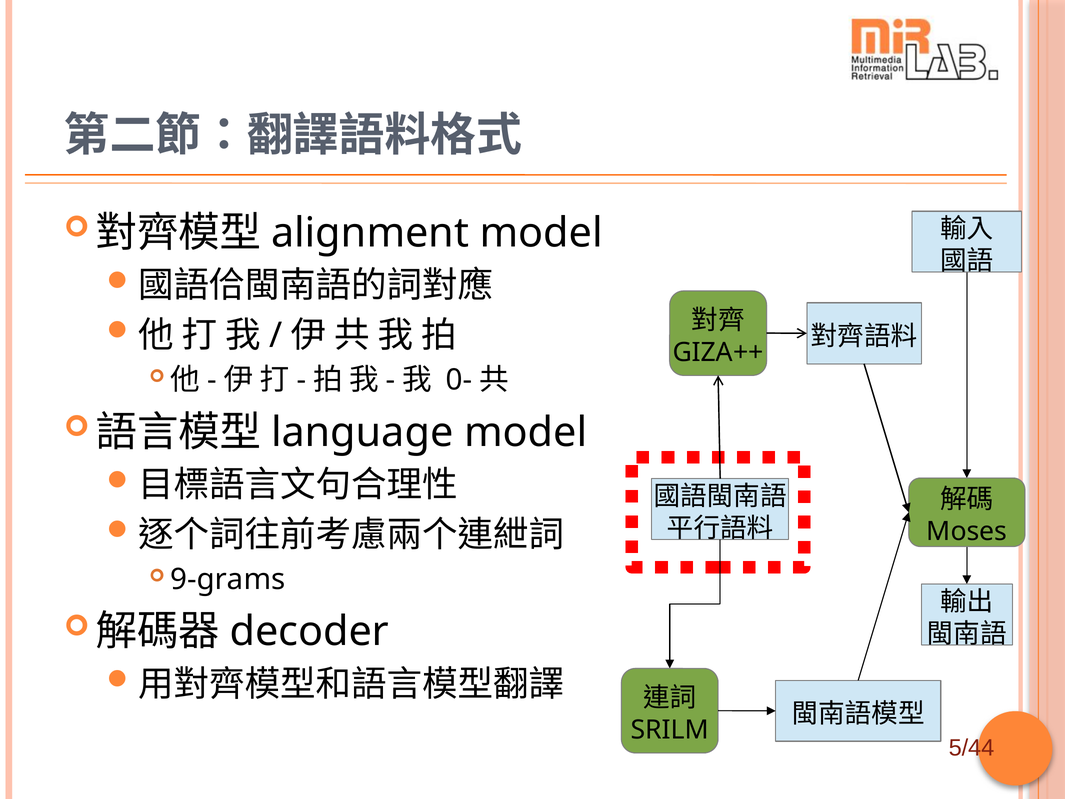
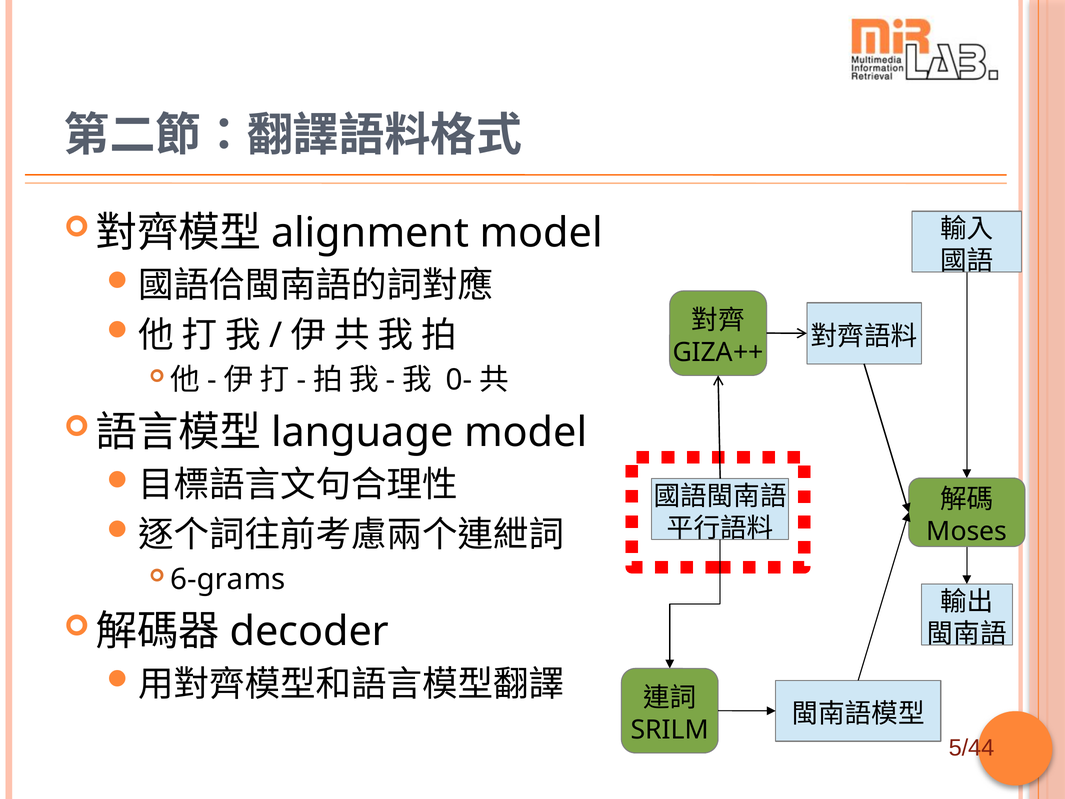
9-grams: 9-grams -> 6-grams (228, 579)
